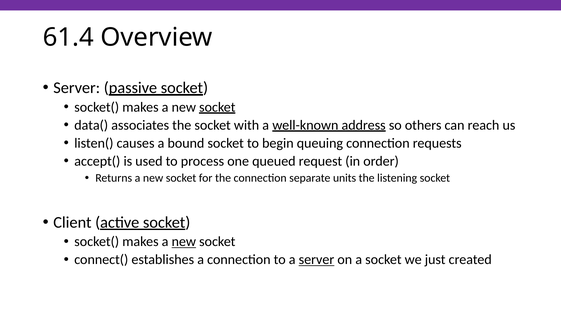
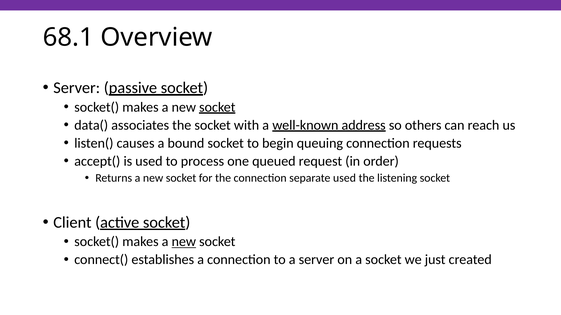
61.4: 61.4 -> 68.1 (68, 37)
separate units: units -> used (344, 178)
server underline: present -> none (316, 260)
